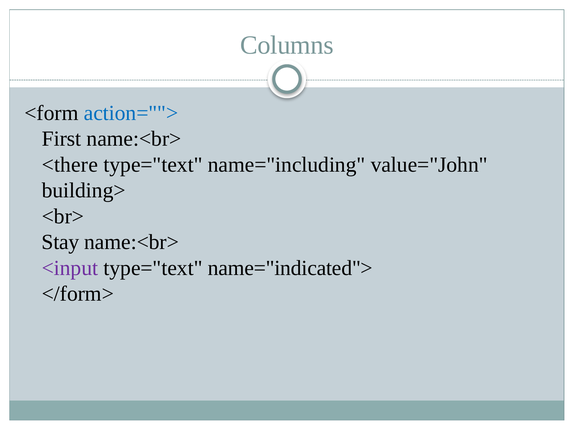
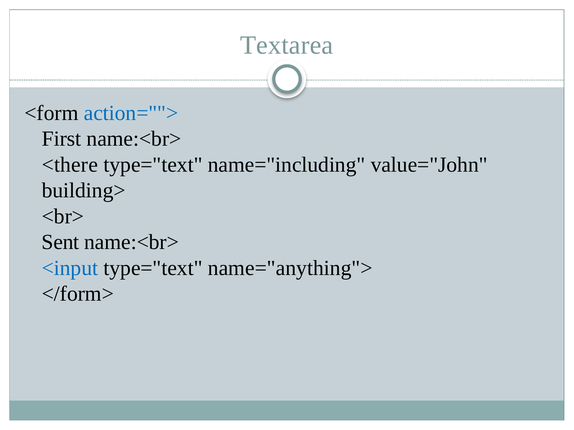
Columns: Columns -> Textarea (287, 45)
Stay: Stay -> Sent (60, 242)
<input colour: purple -> blue (70, 268)
name="indicated">: name="indicated"> -> name="anything"> (290, 268)
